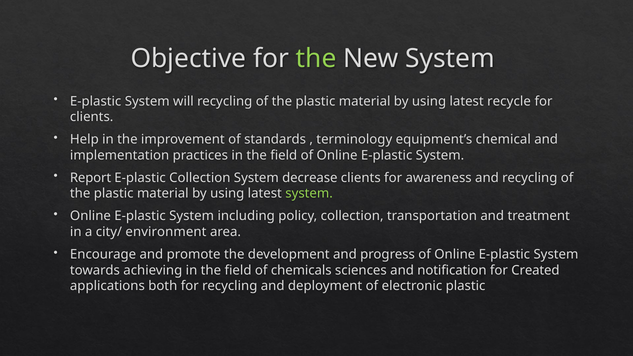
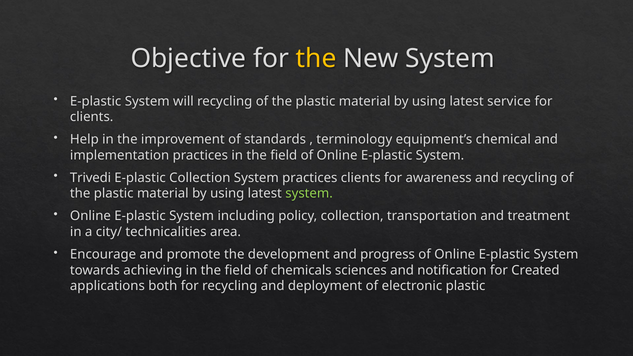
the colour: light green -> yellow (316, 59)
recycle: recycle -> service (509, 101)
Report: Report -> Trivedi (91, 178)
System decrease: decrease -> practices (310, 178)
environment: environment -> technicalities (166, 232)
